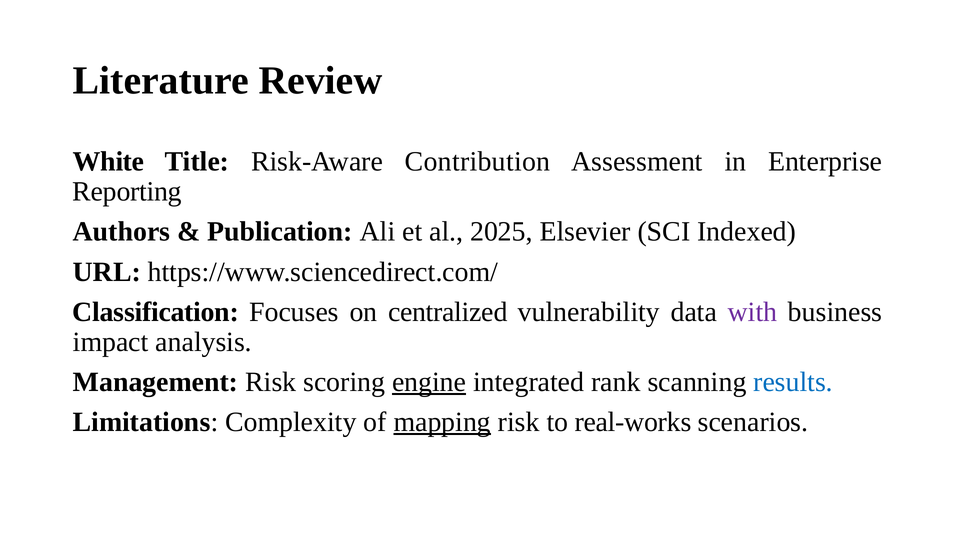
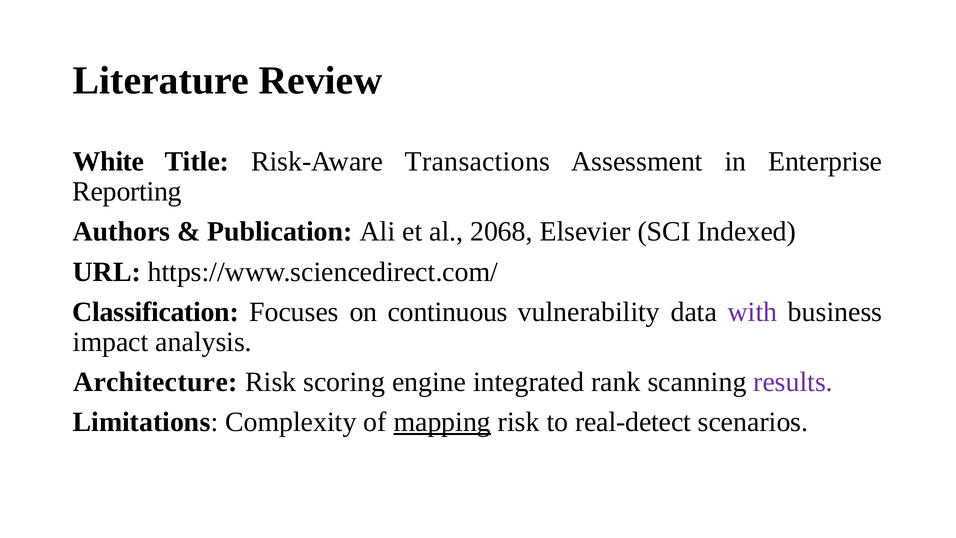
Contribution: Contribution -> Transactions (478, 162)
2025: 2025 -> 2068 (501, 232)
centralized: centralized -> continuous (448, 312)
Management: Management -> Architecture (155, 382)
engine underline: present -> none (429, 382)
results colour: blue -> purple (793, 382)
real-works: real-works -> real-detect (633, 422)
